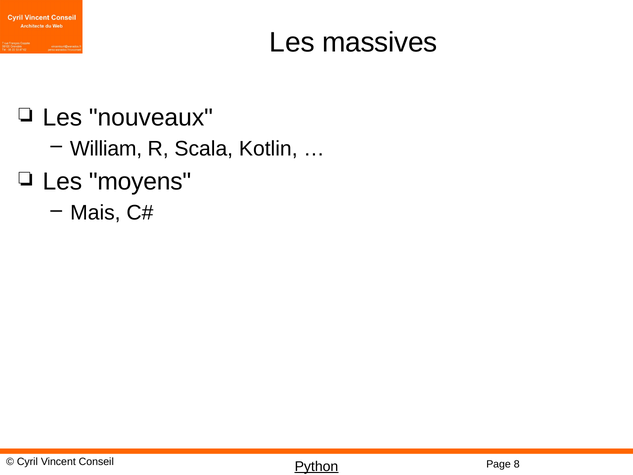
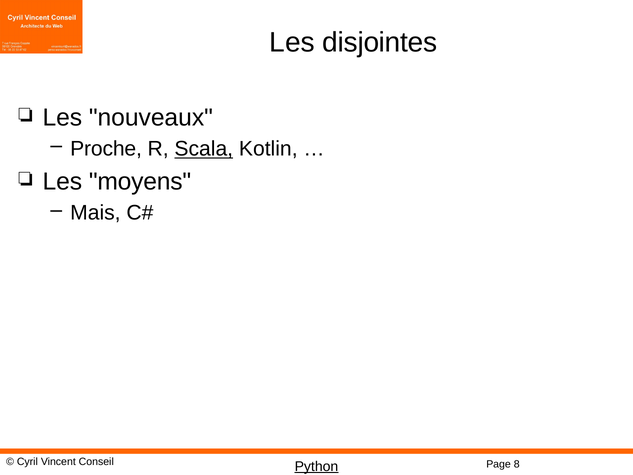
massives: massives -> disjointes (380, 42)
William: William -> Proche (106, 149)
Scala underline: none -> present (204, 149)
